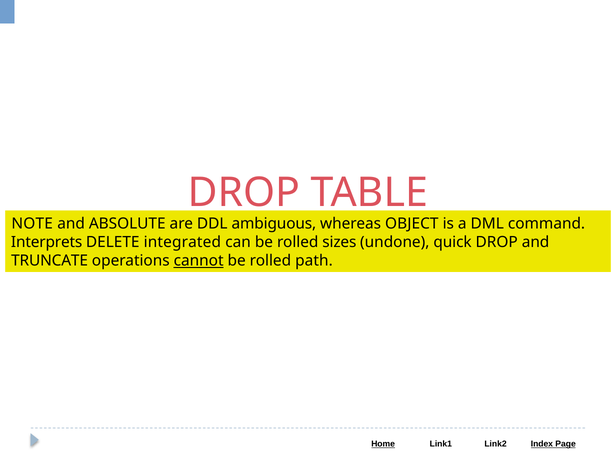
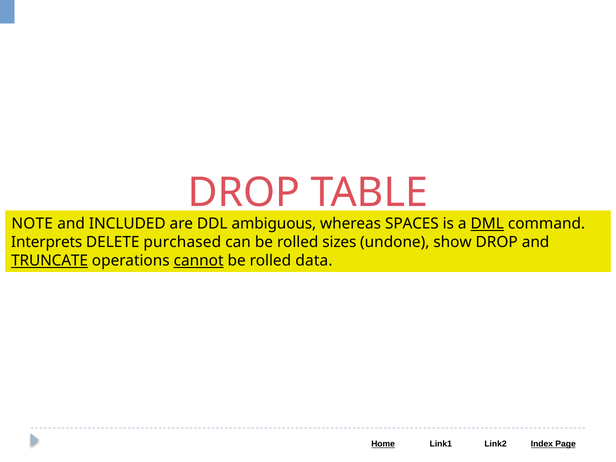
ABSOLUTE: ABSOLUTE -> INCLUDED (127, 224)
OBJECT: OBJECT -> SPACES (412, 224)
DML underline: none -> present (487, 224)
integrated: integrated -> purchased (182, 242)
quick: quick -> show (453, 242)
TRUNCATE underline: none -> present (50, 261)
path: path -> data (314, 261)
